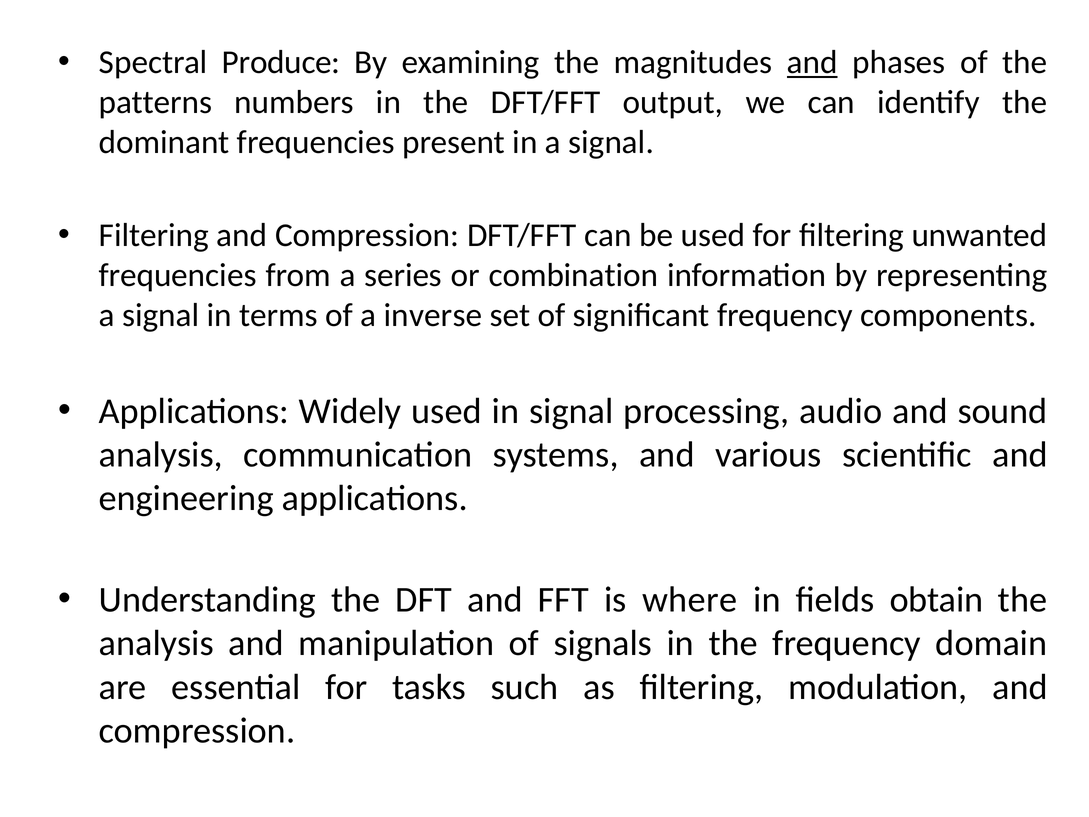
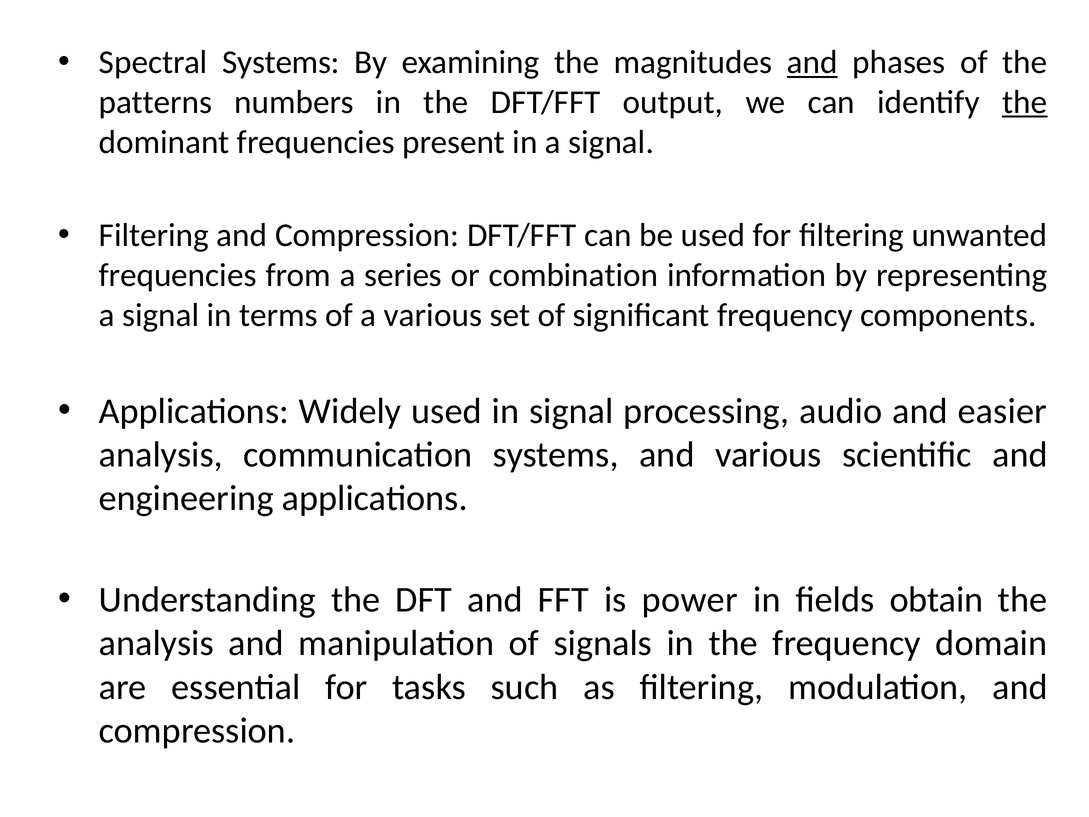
Spectral Produce: Produce -> Systems (281, 62)
the underline: none -> present (1025, 102)
a inverse: inverse -> various (433, 315)
sound: sound -> easier (1002, 411)
where: where -> power (690, 600)
